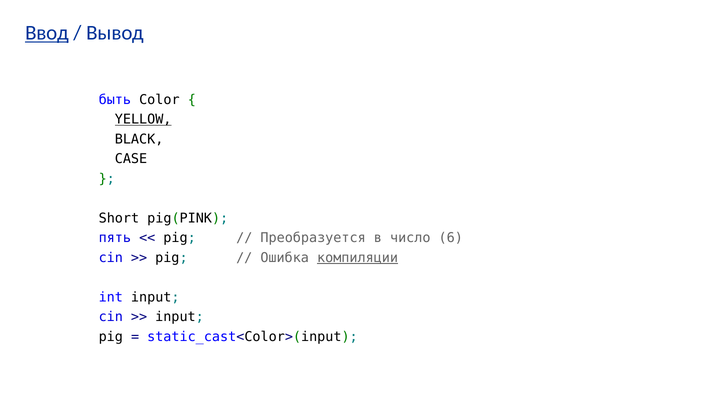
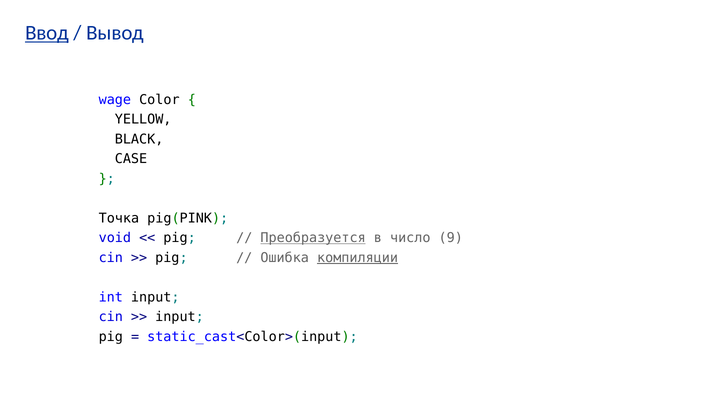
быть: быть -> wage (115, 100)
YELLOW underline: present -> none (143, 119)
Short: Short -> Точка (119, 218)
пять: пять -> void (115, 238)
Преобразуется underline: none -> present (313, 238)
6: 6 -> 9 (451, 238)
